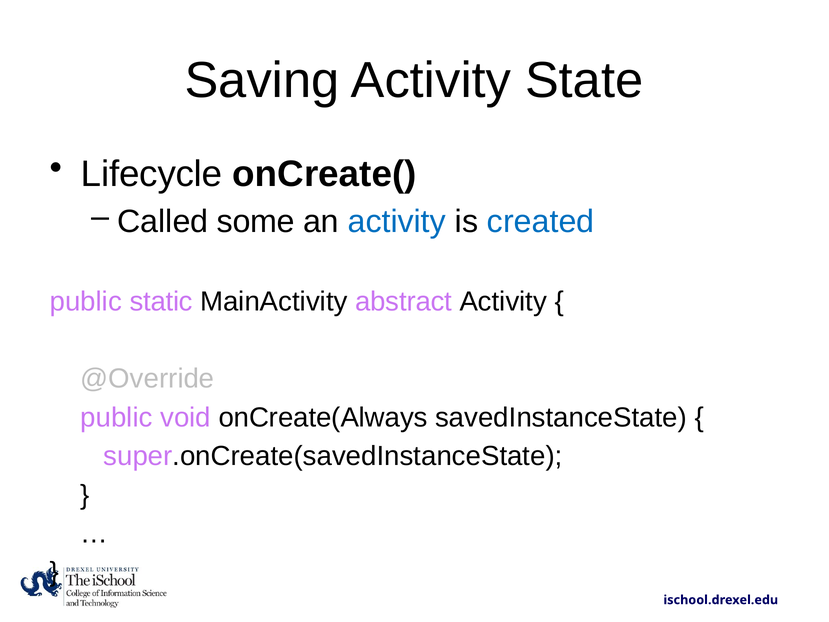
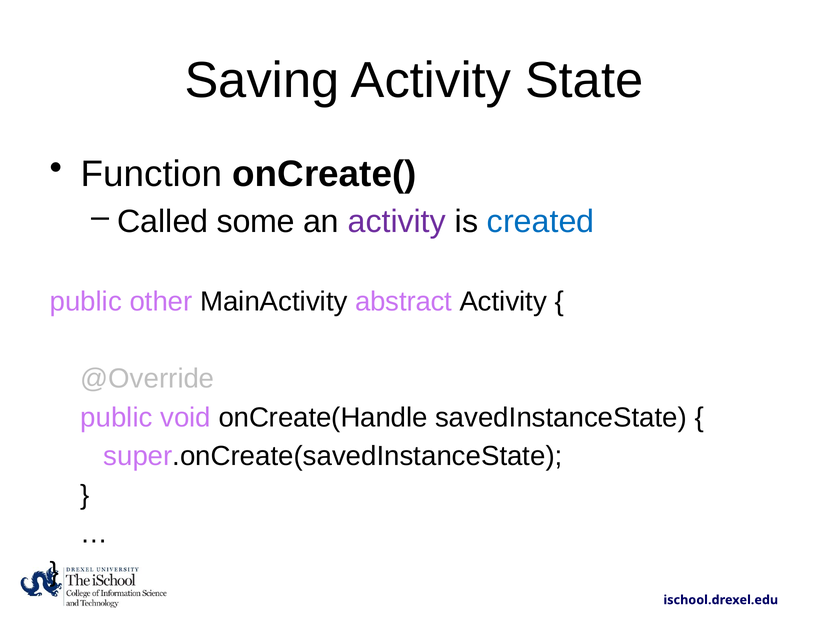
Lifecycle: Lifecycle -> Function (151, 174)
activity colour: blue -> purple (397, 222)
static: static -> other (161, 301)
onCreate(Always: onCreate(Always -> onCreate(Handle (323, 417)
